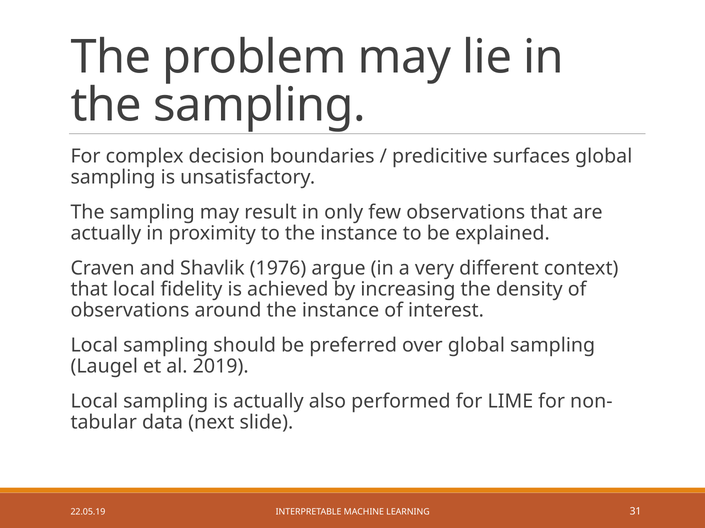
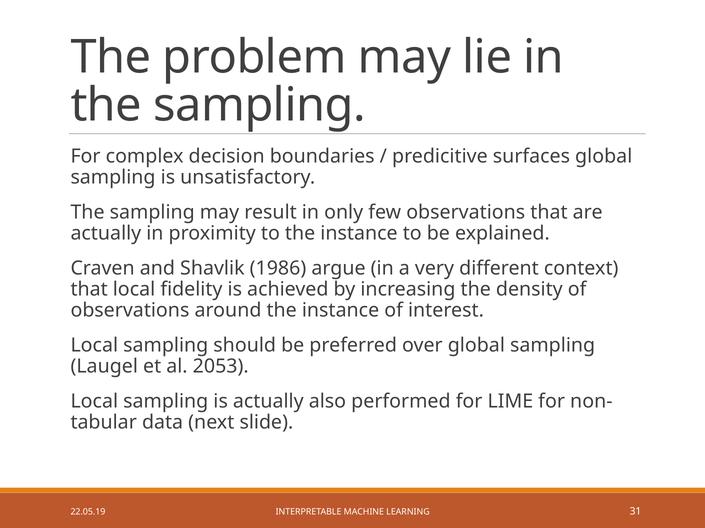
1976: 1976 -> 1986 (278, 268)
2019: 2019 -> 2053 (221, 367)
